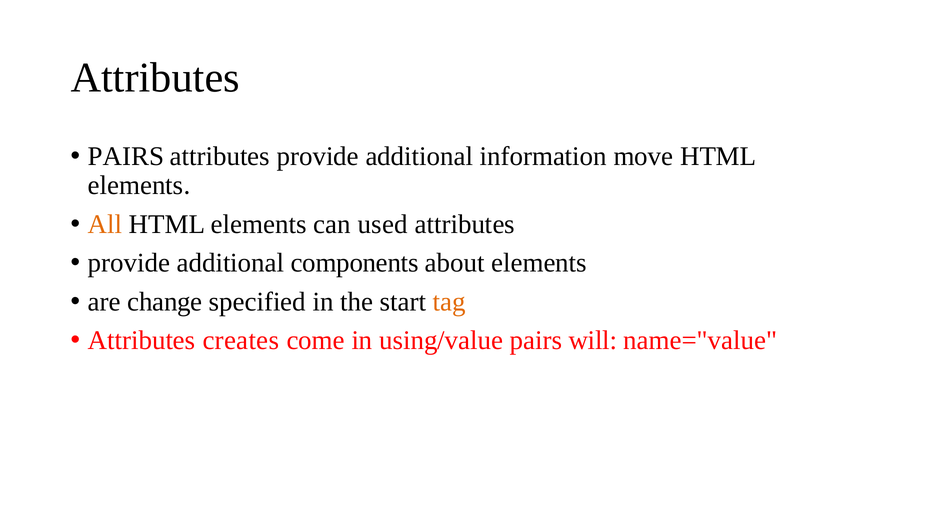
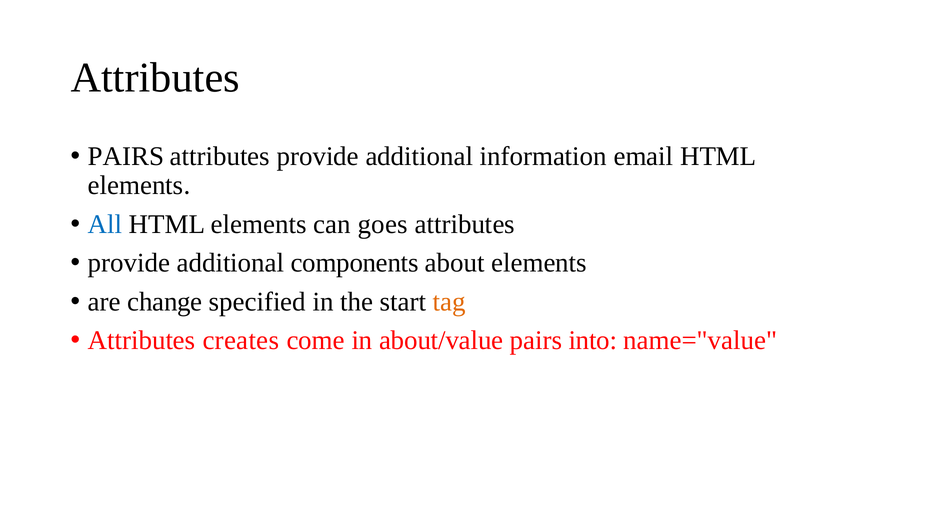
move: move -> email (643, 156)
All colour: orange -> blue (105, 224)
used: used -> goes (383, 224)
using/value: using/value -> about/value (441, 341)
will: will -> into (593, 341)
